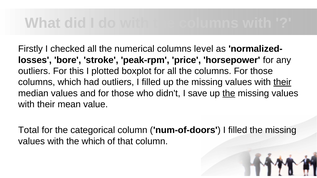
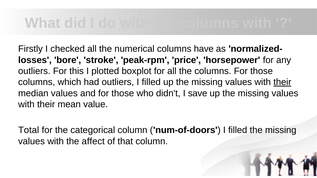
level: level -> have (204, 49)
the underline: present -> none (229, 93)
the which: which -> affect (93, 141)
